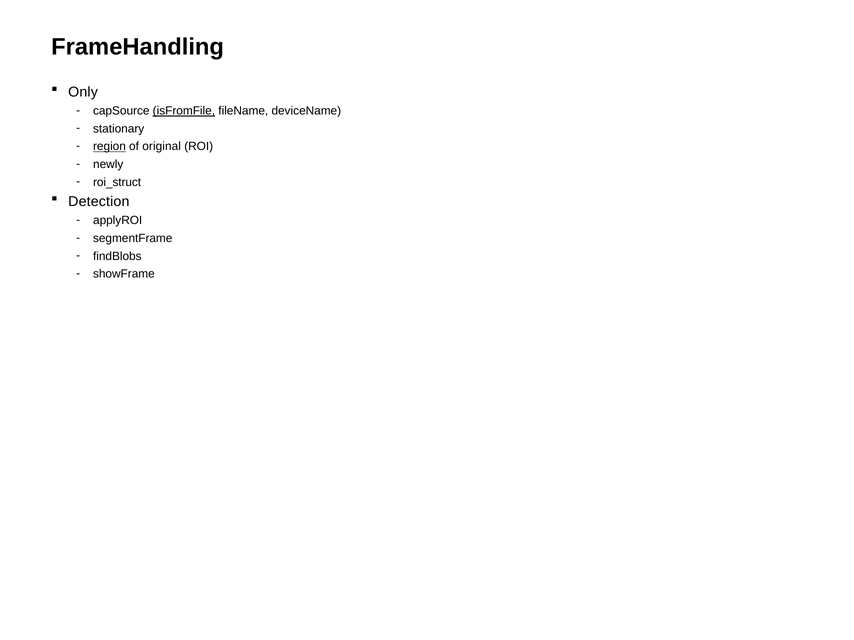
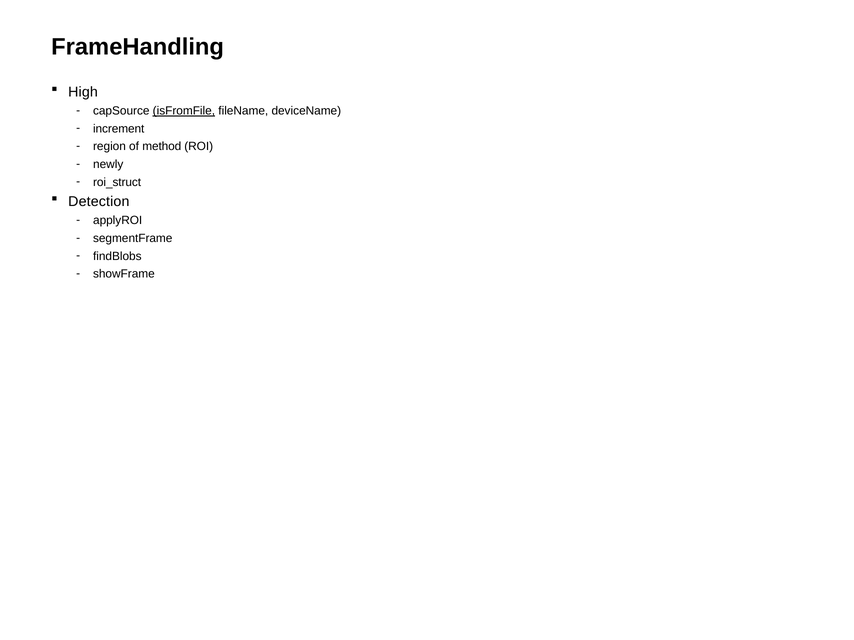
Only: Only -> High (83, 92)
stationary: stationary -> increment (119, 129)
region underline: present -> none (109, 147)
original: original -> method (162, 147)
